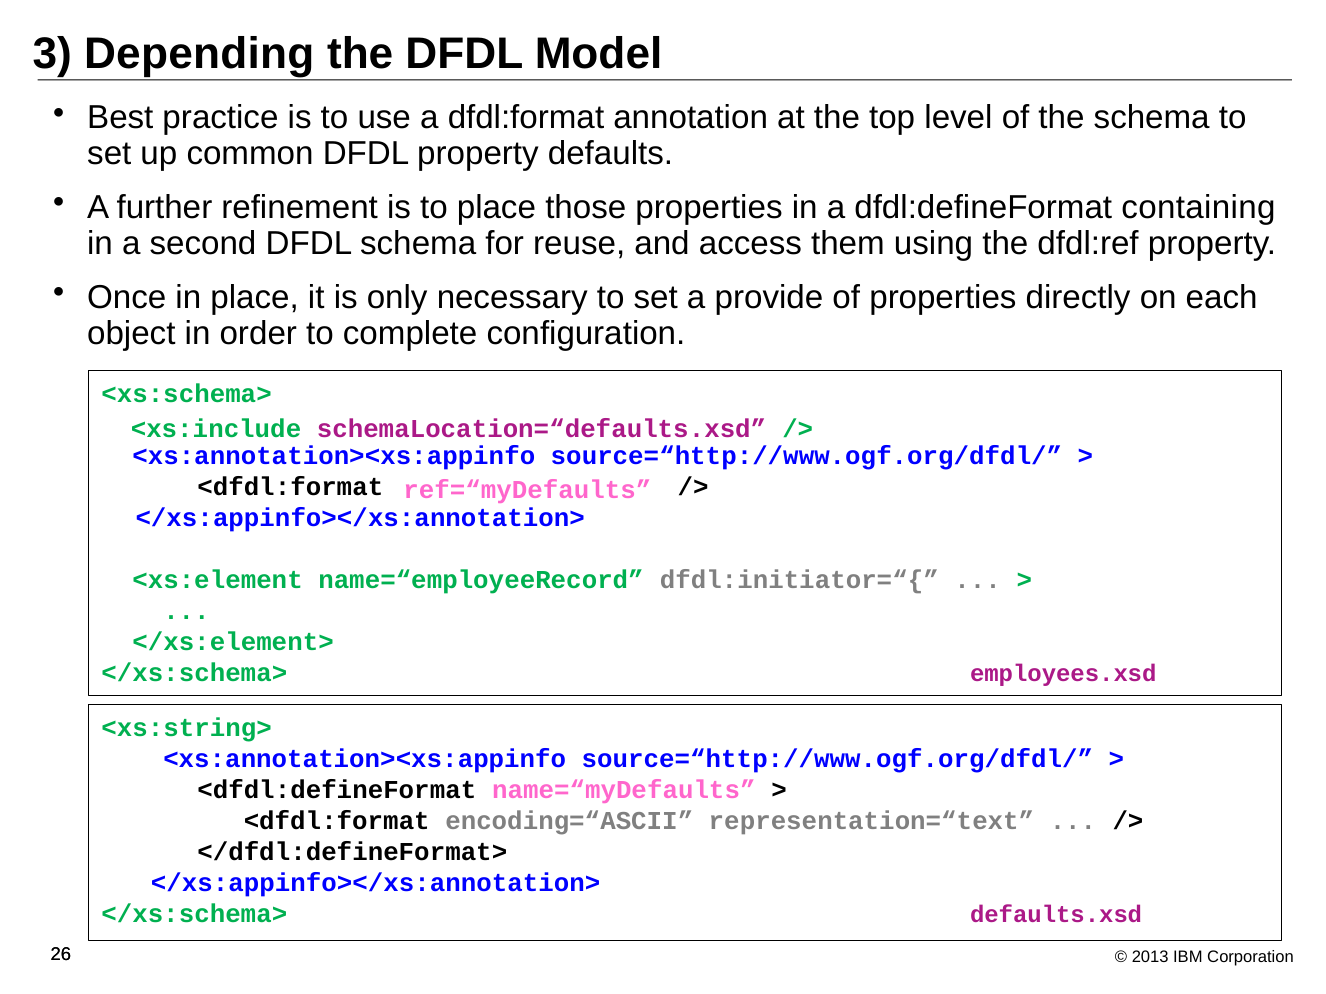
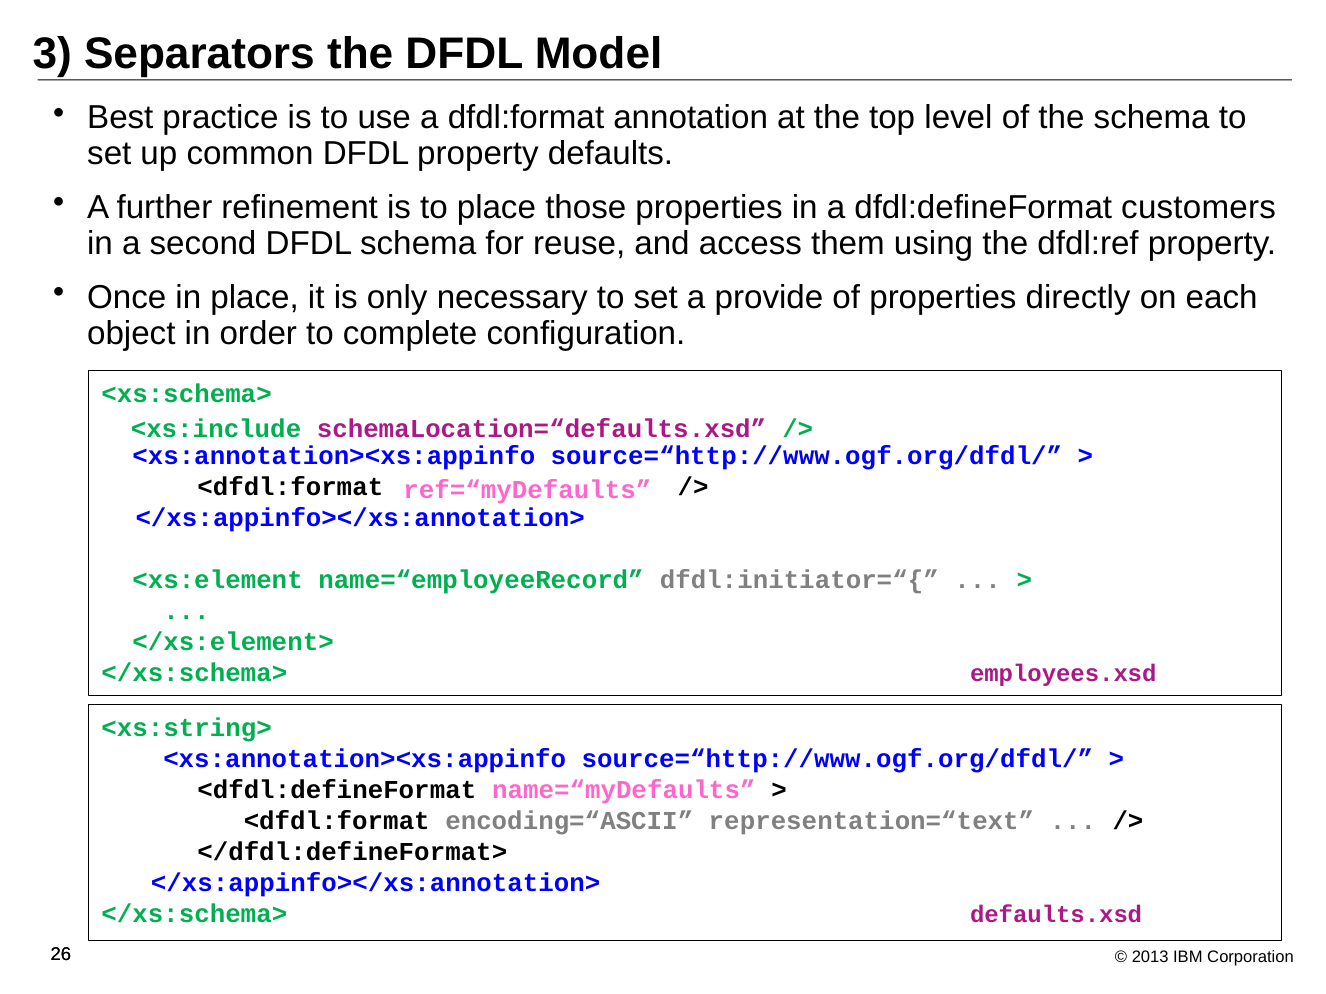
Depending: Depending -> Separators (199, 54)
containing: containing -> customers (1199, 208)
